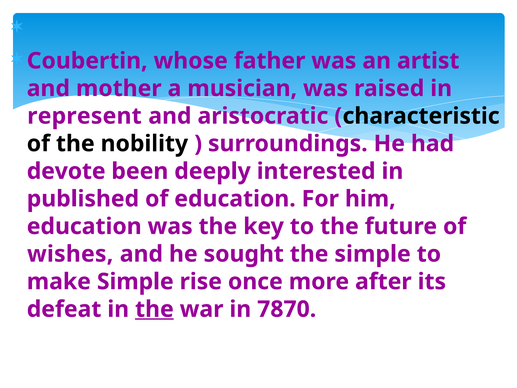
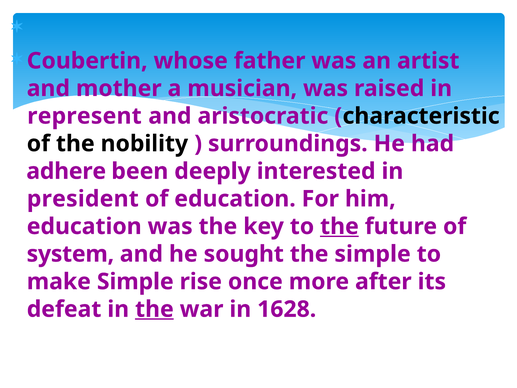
devote: devote -> adhere (66, 171)
published: published -> president (83, 199)
the underline: none -> present (339, 226)
wishes: wishes -> system (70, 254)
7870: 7870 -> 1628 (287, 309)
